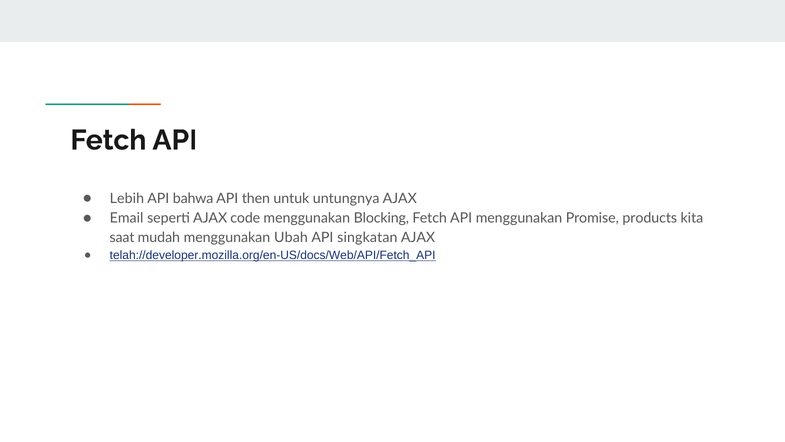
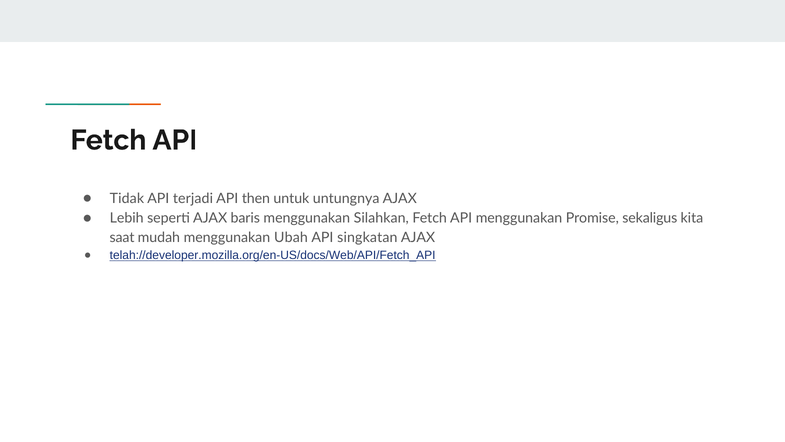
Lebih: Lebih -> Tidak (127, 198)
bahwa: bahwa -> terjadi (193, 198)
Email: Email -> Lebih (127, 218)
code: code -> baris (245, 218)
Blocking: Blocking -> Silahkan (381, 218)
products: products -> sekaligus (650, 218)
